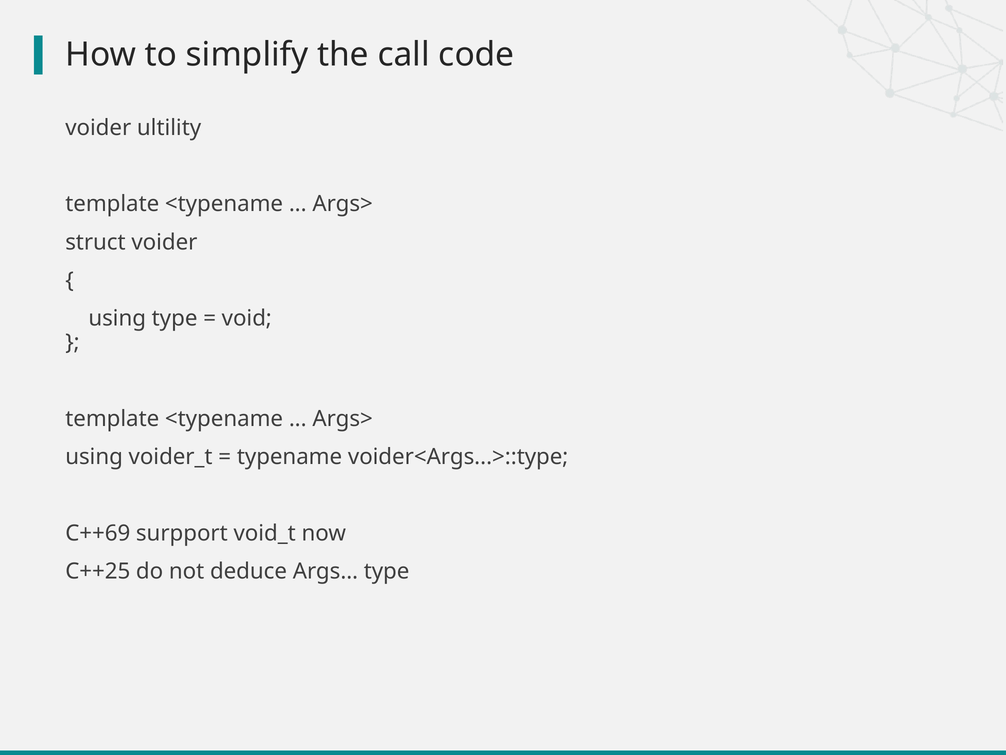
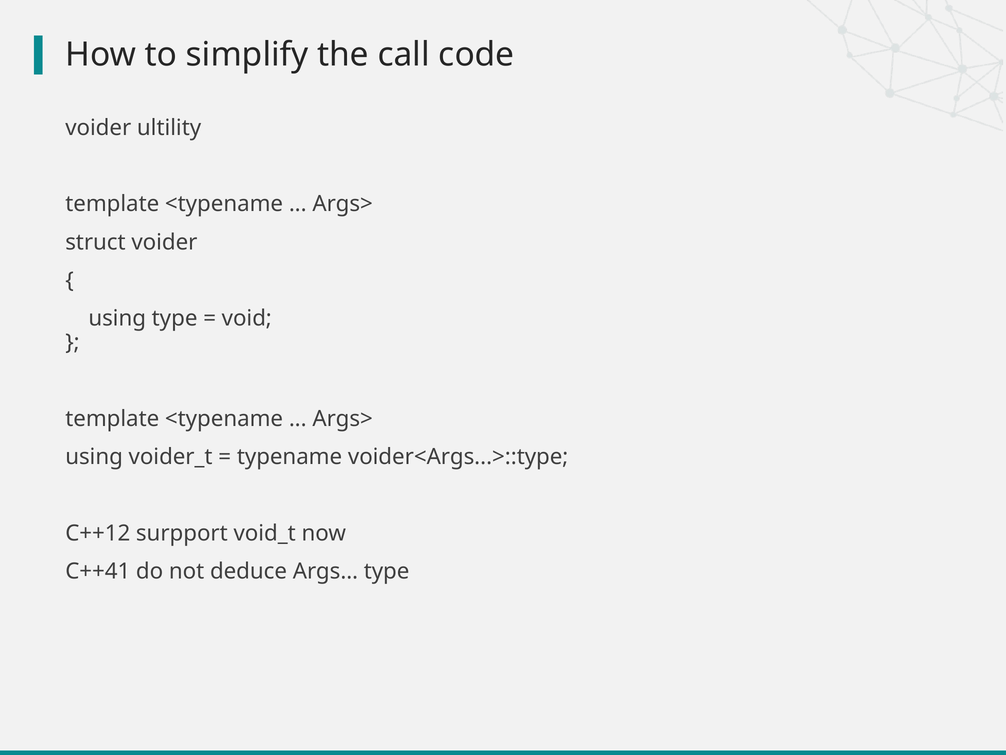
C++69: C++69 -> C++12 (98, 533)
C++25: C++25 -> C++41 (98, 571)
